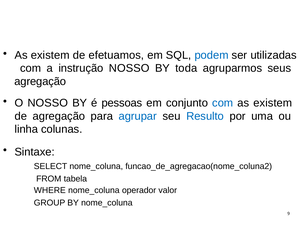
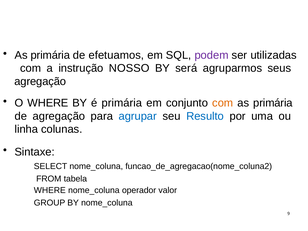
existem: existem -> primária (50, 55)
podem colour: blue -> purple (212, 55)
toda: toda -> será (186, 68)
O NOSSO: NOSSO -> WHERE (48, 103)
é pessoas: pessoas -> primária (122, 103)
com colour: blue -> orange (223, 103)
existem: existem -> primária (273, 103)
